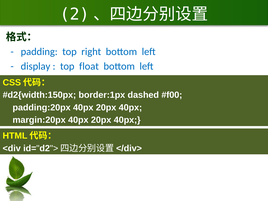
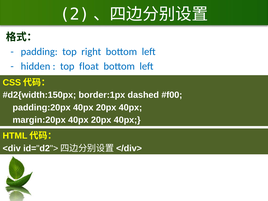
display: display -> hidden (36, 66)
